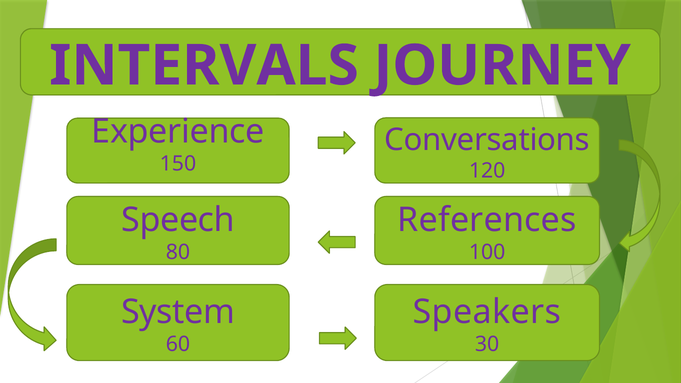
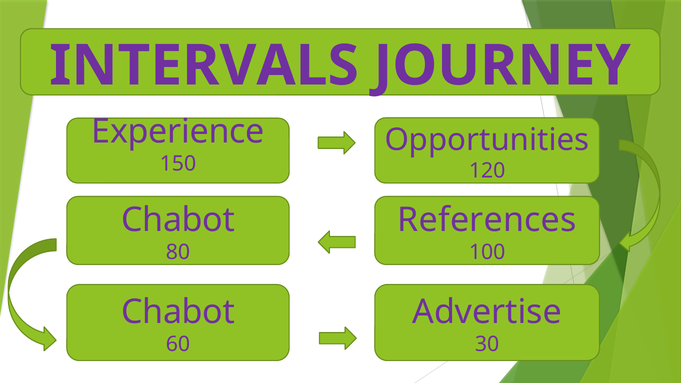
Conversations: Conversations -> Opportunities (487, 140)
Speech: Speech -> Chabot (178, 220)
System: System -> Chabot (178, 312)
Speakers: Speakers -> Advertise (487, 312)
